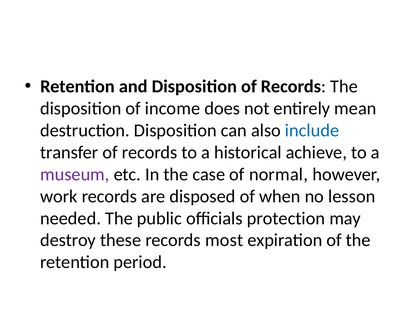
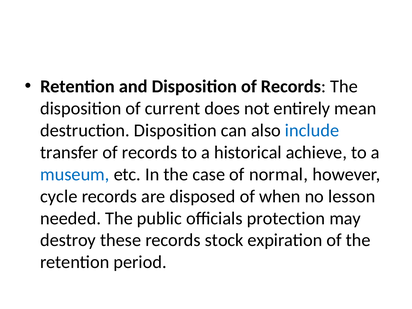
income: income -> current (173, 108)
museum colour: purple -> blue (75, 174)
work: work -> cycle (59, 196)
most: most -> stock (224, 240)
